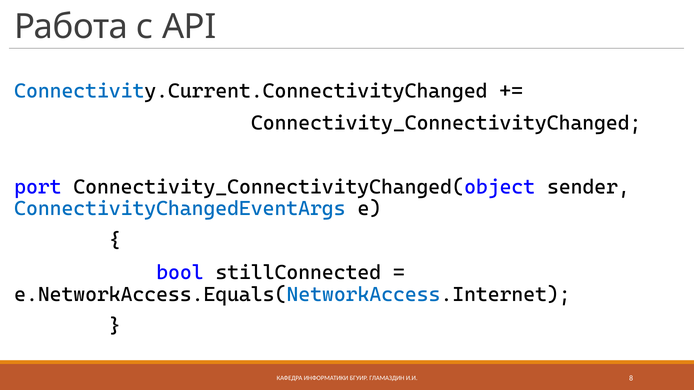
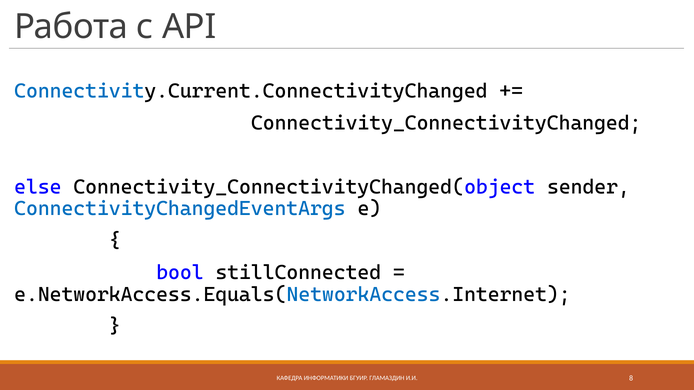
port: port -> else (38, 187)
